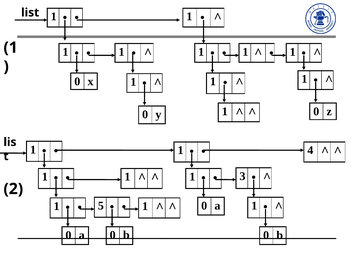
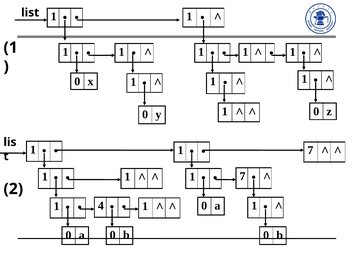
4: 4 -> 7 (310, 151)
3: 3 -> 7 (242, 177)
5: 5 -> 4 (101, 206)
